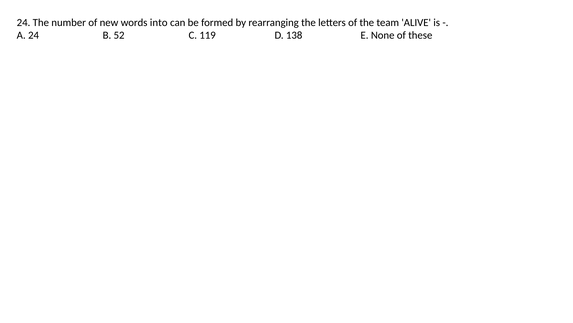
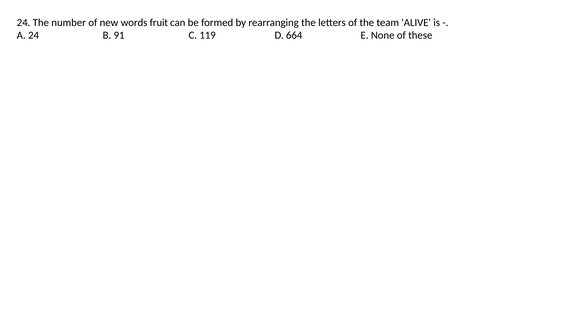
into: into -> fruit (159, 22)
52: 52 -> 91 (119, 35)
138: 138 -> 664 (294, 35)
